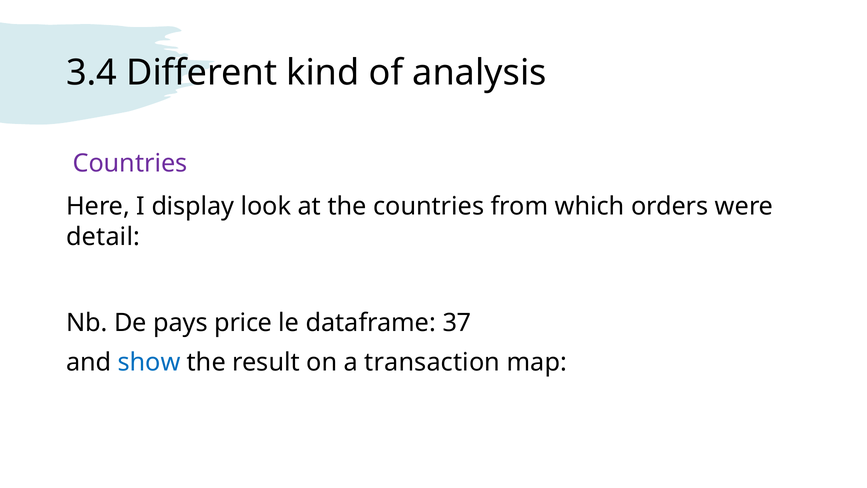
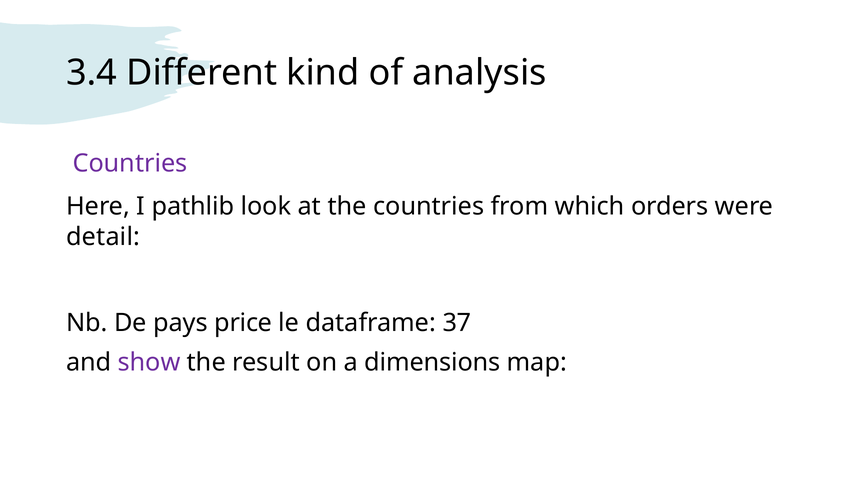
display: display -> pathlib (193, 206)
show colour: blue -> purple (149, 362)
transaction: transaction -> dimensions (432, 362)
